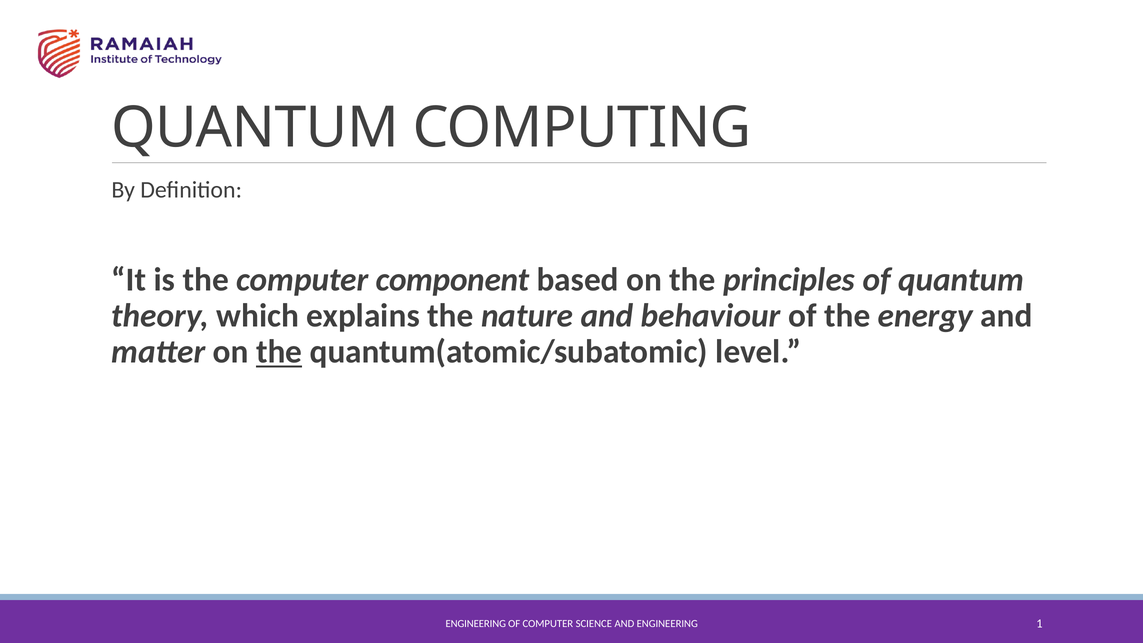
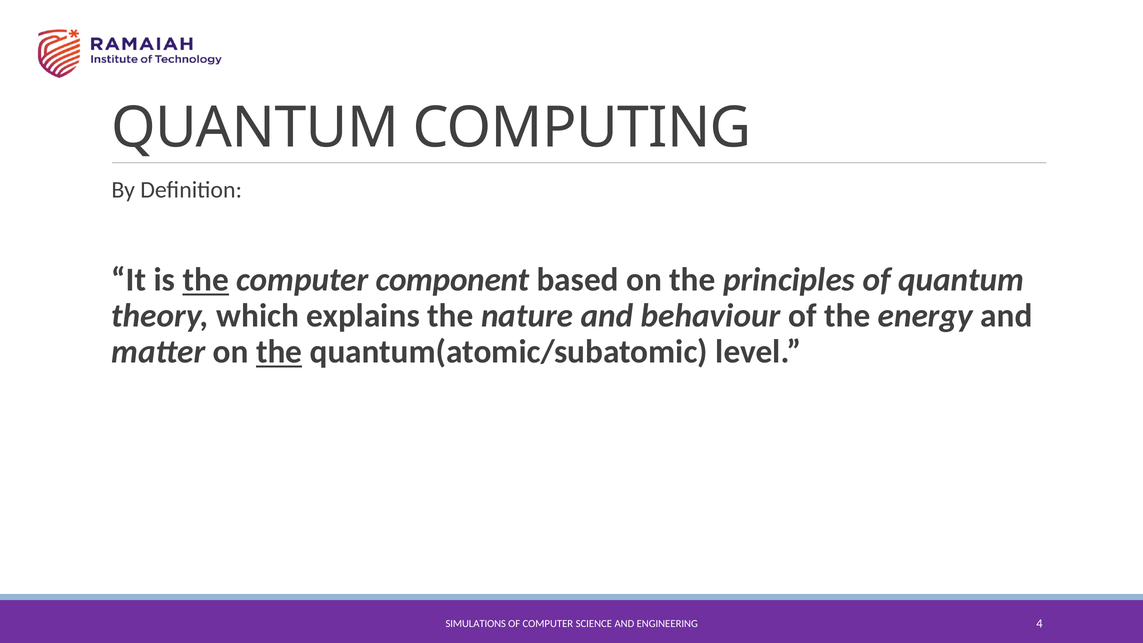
the underline: none -> present (206, 280)
ENGINEERING: ENGINEERING -> SIMULATIONS (476, 623)
1: 1 -> 4 (1039, 623)
